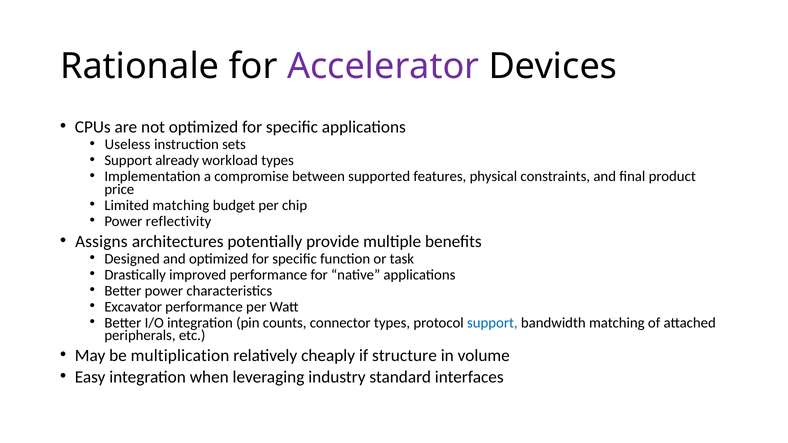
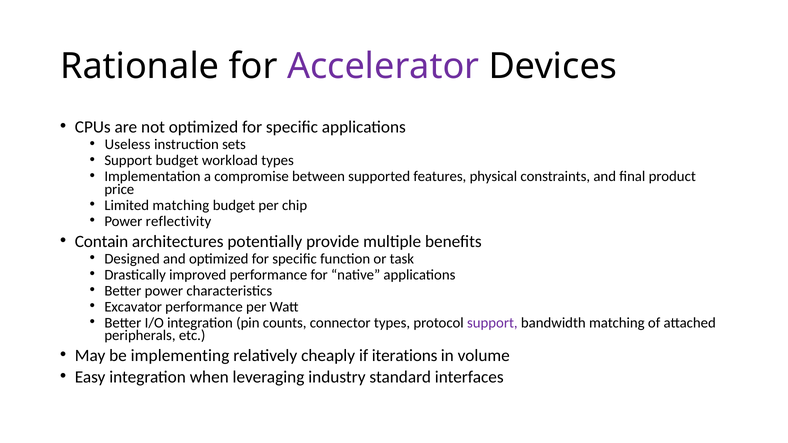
Support already: already -> budget (177, 160)
Assigns: Assigns -> Contain (102, 242)
support colour: blue -> purple (492, 323)
multiplication: multiplication -> implementing (180, 356)
structure: structure -> iterations (405, 356)
